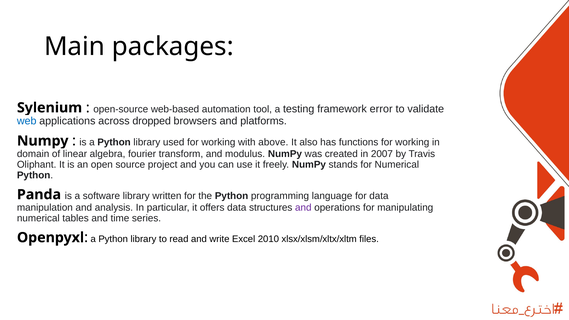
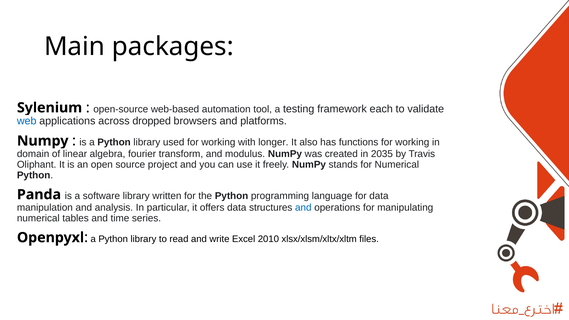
error: error -> each (381, 109)
above: above -> longer (273, 142)
2007: 2007 -> 2035 (382, 154)
and colour: purple -> blue (303, 208)
